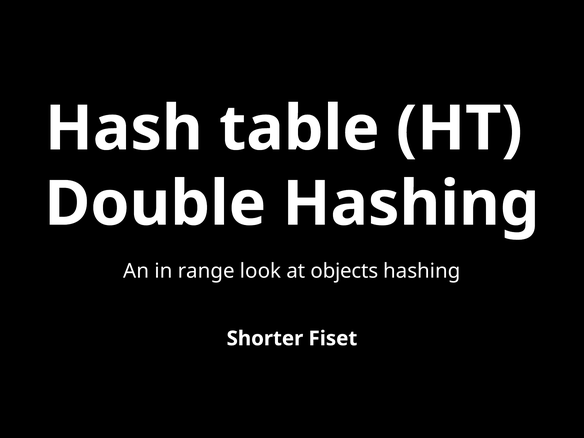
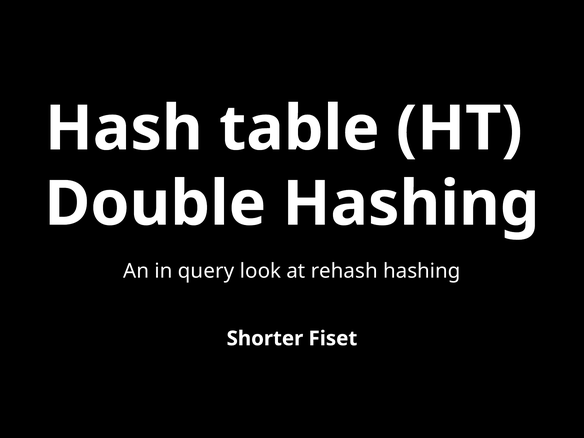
range: range -> query (206, 271)
objects: objects -> rehash (344, 271)
